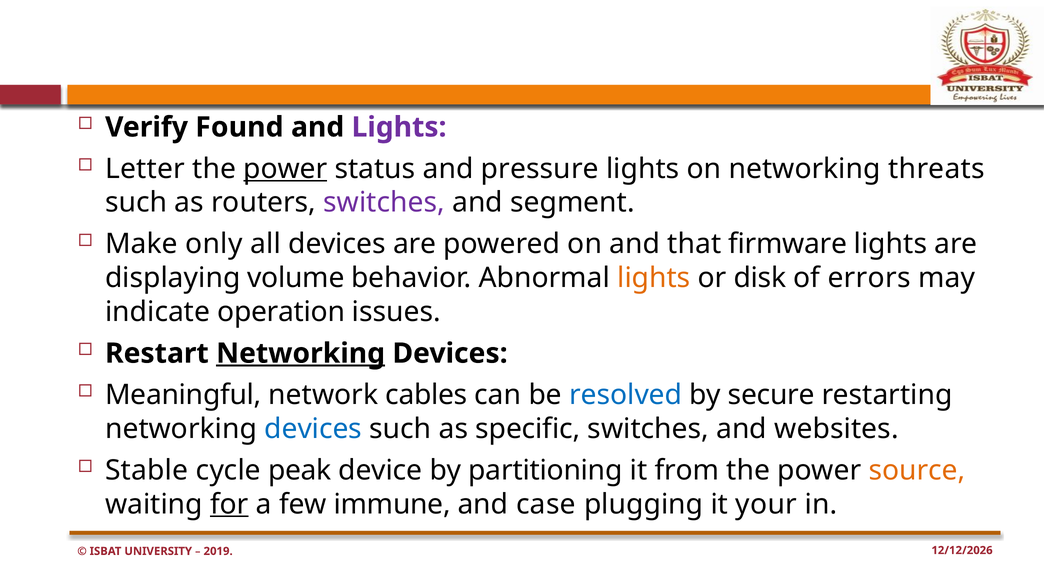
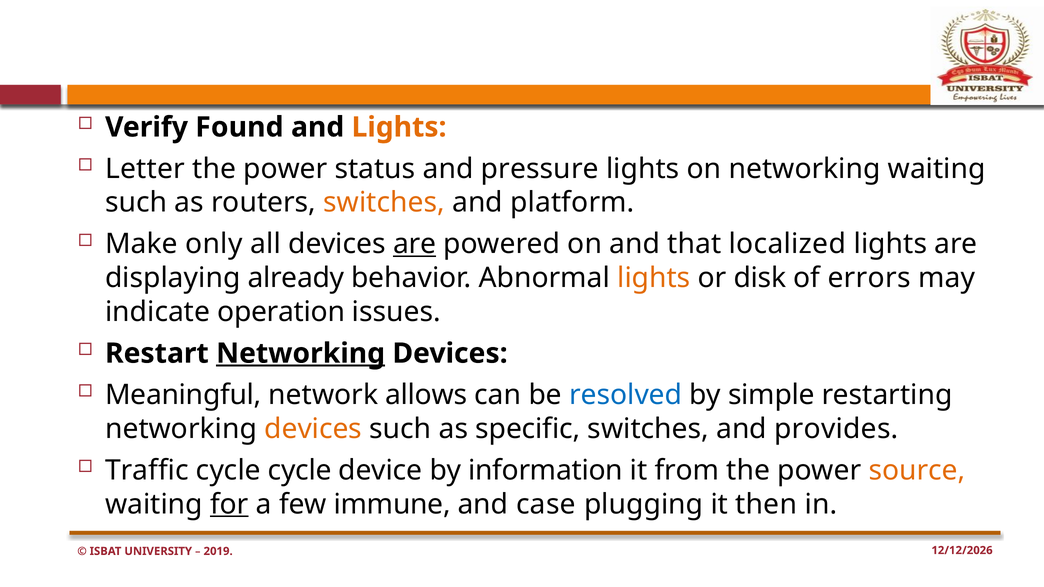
Lights colour: purple -> orange (399, 127)
power underline: present -> none (285, 169)
networking threats: threats -> waiting (937, 169)
switches colour: purple -> orange (384, 203)
segment: segment -> platform (572, 203)
are underline: none -> present (415, 244)
firmware: firmware -> localized (787, 244)
volume: volume -> already (296, 278)
cables: cables -> allows (426, 395)
secure: secure -> simple (771, 395)
devices colour: blue -> orange (313, 429)
websites: websites -> provides (836, 429)
Stable: Stable -> Traffic (147, 471)
cycle peak: peak -> cycle (300, 471)
partitioning: partitioning -> information (546, 471)
your: your -> then (766, 504)
